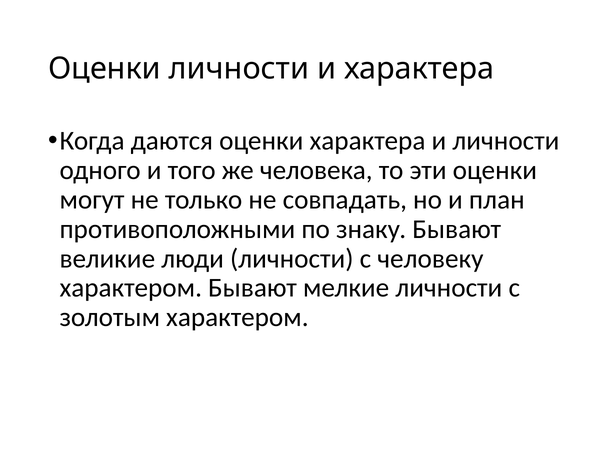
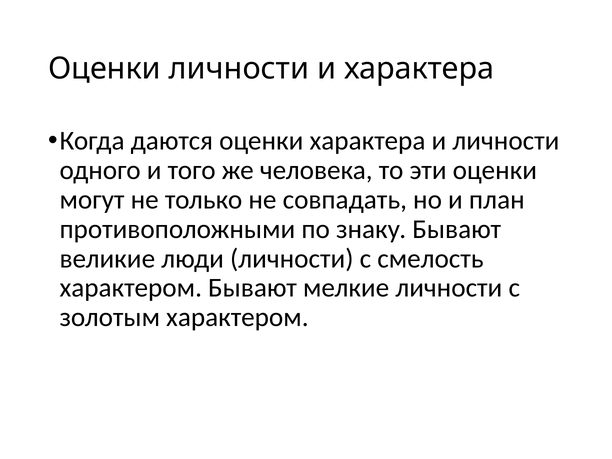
человеку: человеку -> смелость (430, 259)
